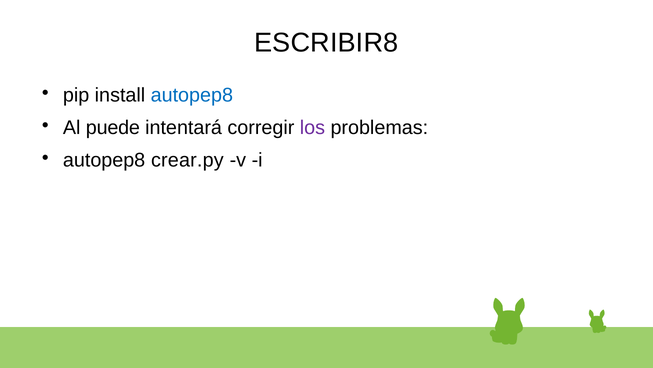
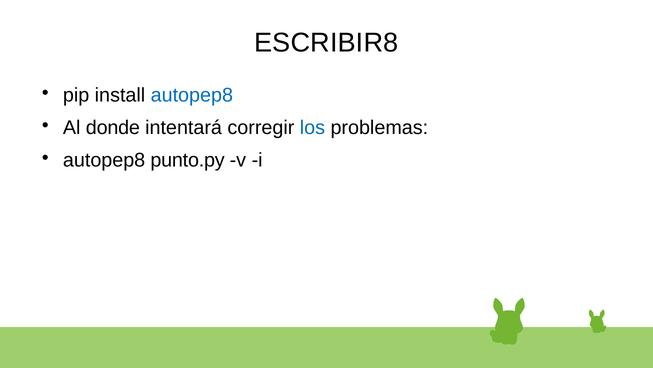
puede: puede -> donde (113, 127)
los colour: purple -> blue (312, 127)
crear.py: crear.py -> punto.py (188, 160)
